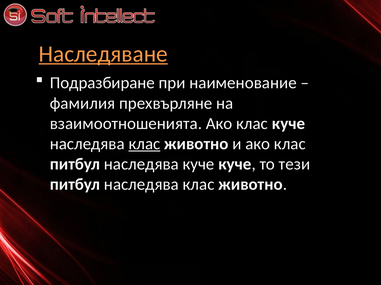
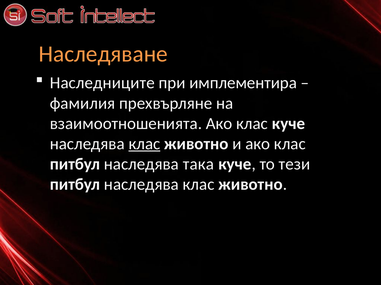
Наследяване underline: present -> none (103, 54)
Подразбиране: Подразбиране -> Наследниците (102, 83)
наименование: наименование -> имплементира (243, 83)
наследява куче: куче -> така (198, 164)
